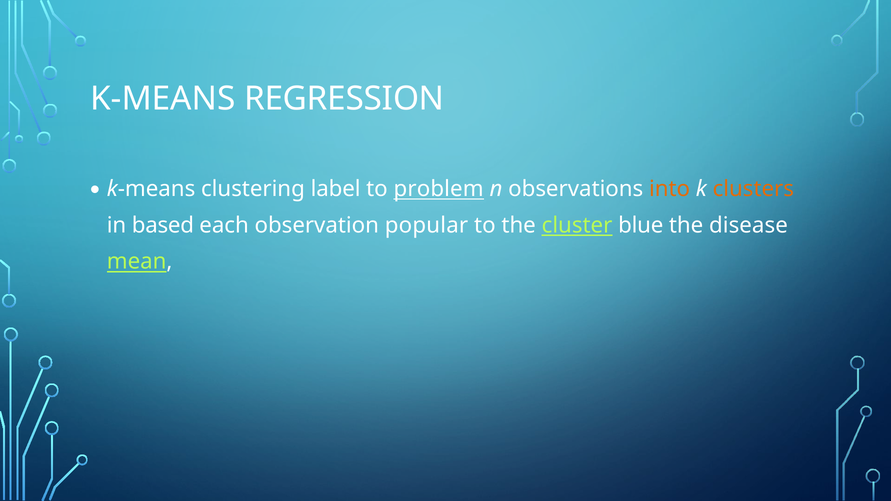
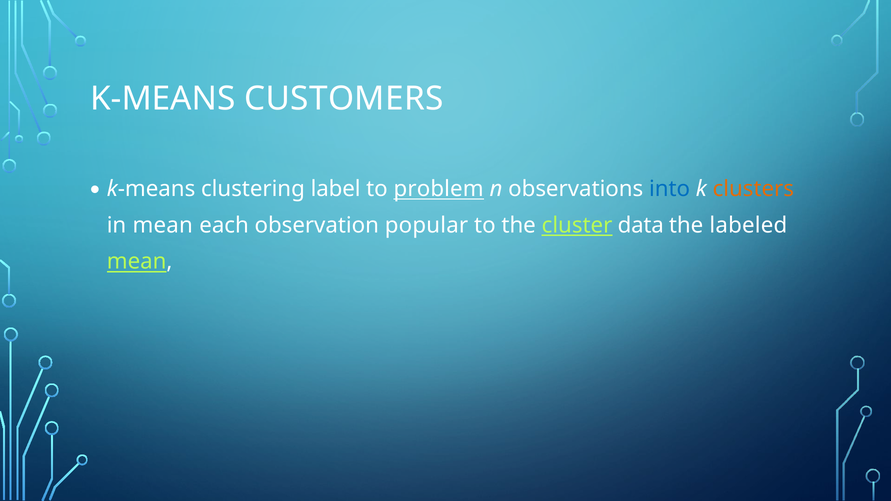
REGRESSION: REGRESSION -> CUSTOMERS (344, 99)
into colour: orange -> blue (670, 189)
in based: based -> mean (163, 225)
blue: blue -> data (641, 225)
disease: disease -> labeled (748, 225)
